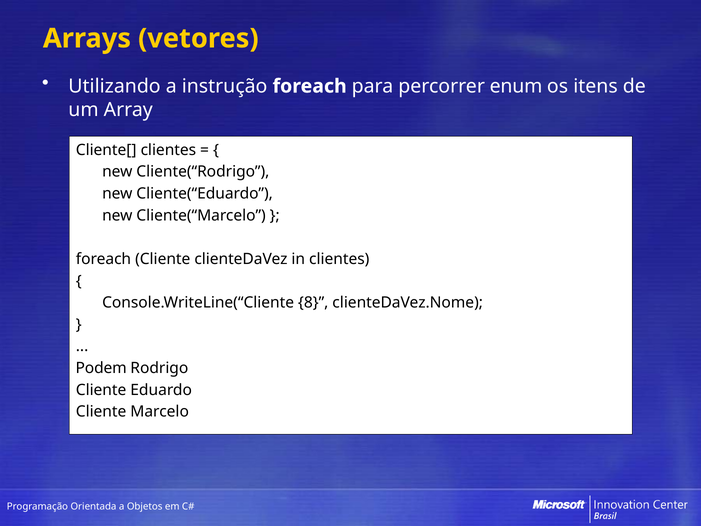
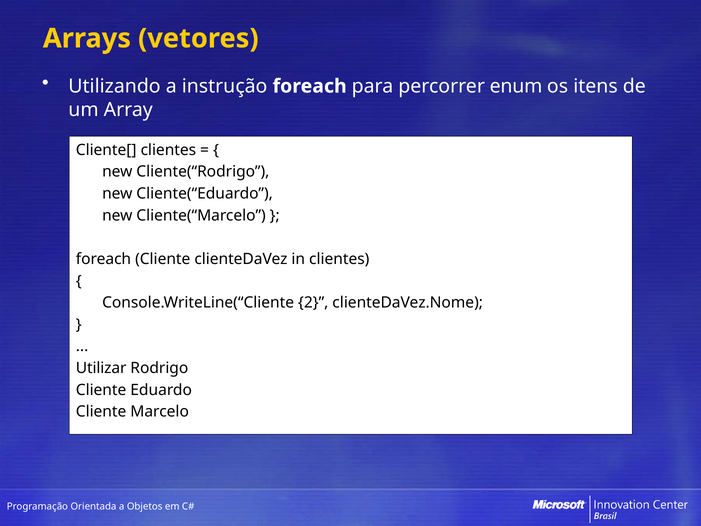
8: 8 -> 2 (313, 303)
Podem: Podem -> Utilizar (101, 368)
